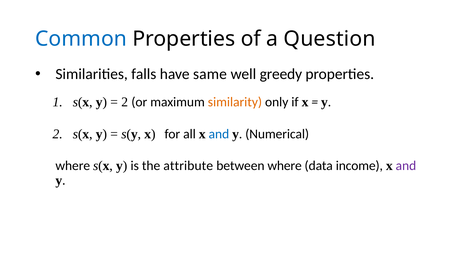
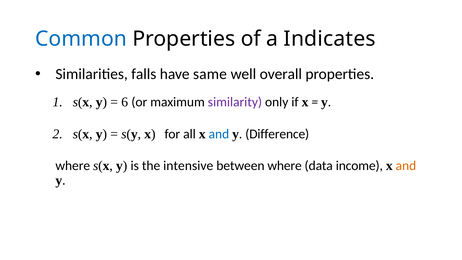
Question: Question -> Indicates (330, 39)
greedy: greedy -> overall (281, 74)
2: 2 -> 6 (125, 102)
similarity colour: orange -> purple (235, 102)
Numerical: Numerical -> Difference (277, 134)
attribute: attribute -> intensive (188, 166)
and colour: purple -> orange (406, 166)
